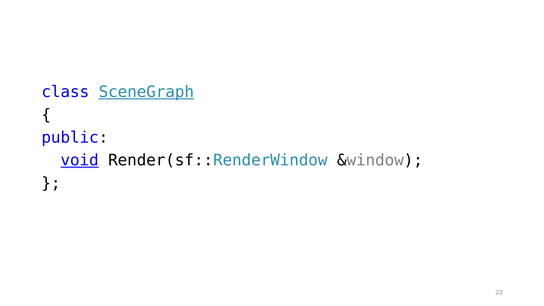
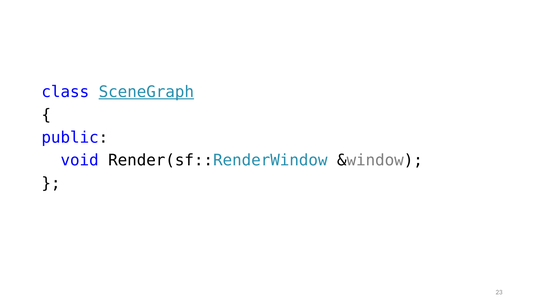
void underline: present -> none (80, 160)
